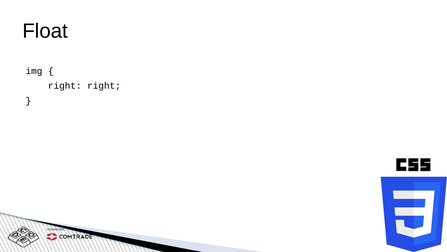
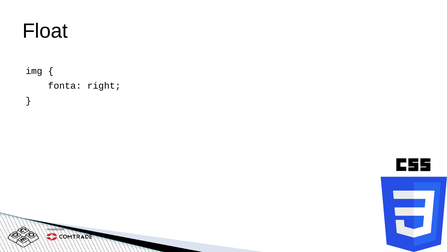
right: right -> fonta (65, 86)
